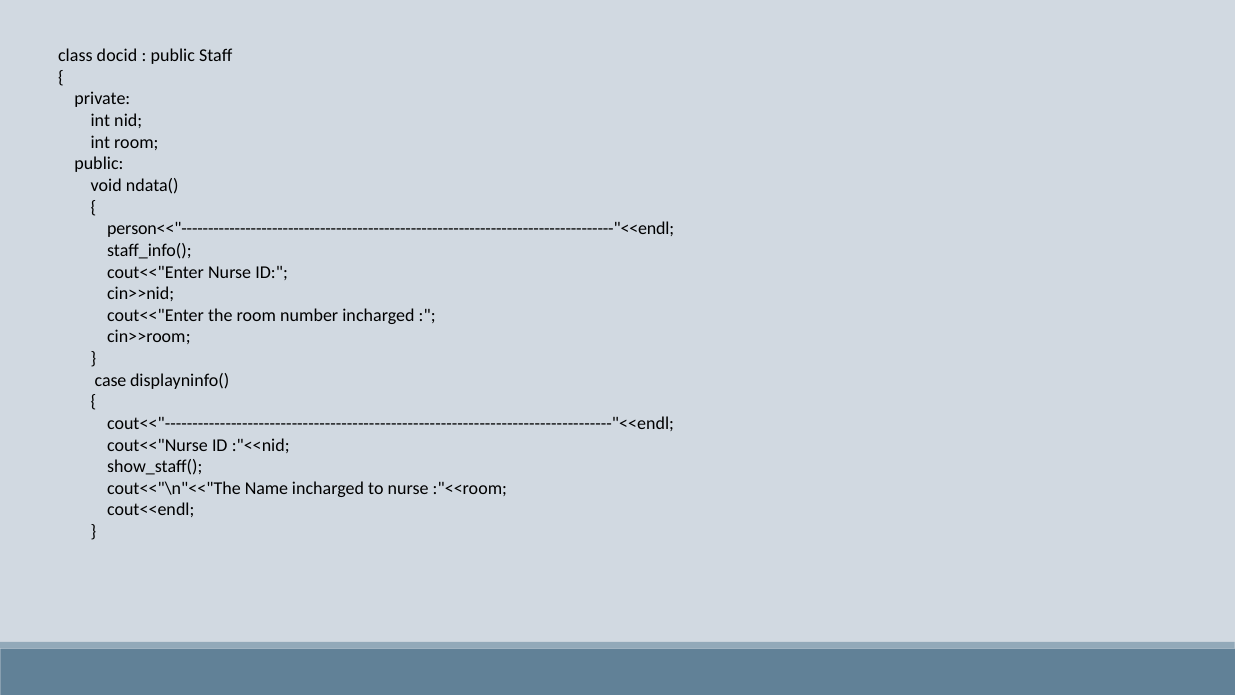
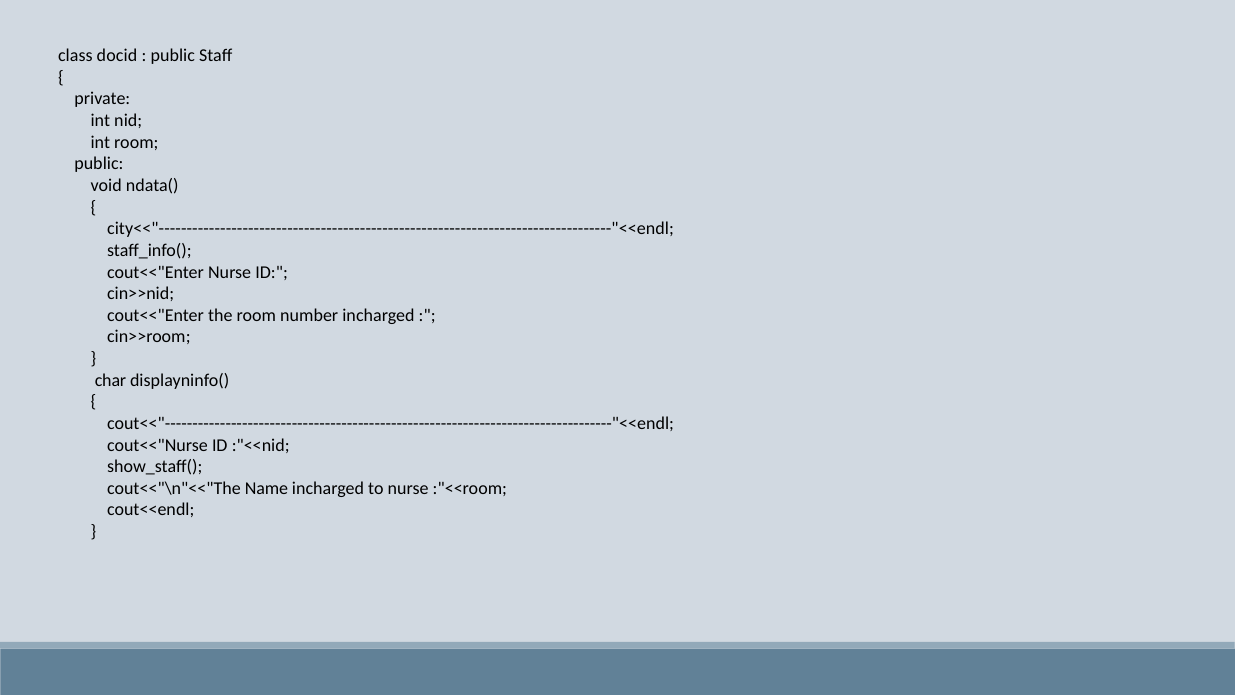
person<<"---------------------------------------------------------------------------------"<<endl: person<<"---------------------------------------------------------------------------------"<<endl -> city<<"---------------------------------------------------------------------------------"<<endl (391, 229)
case: case -> char (111, 380)
